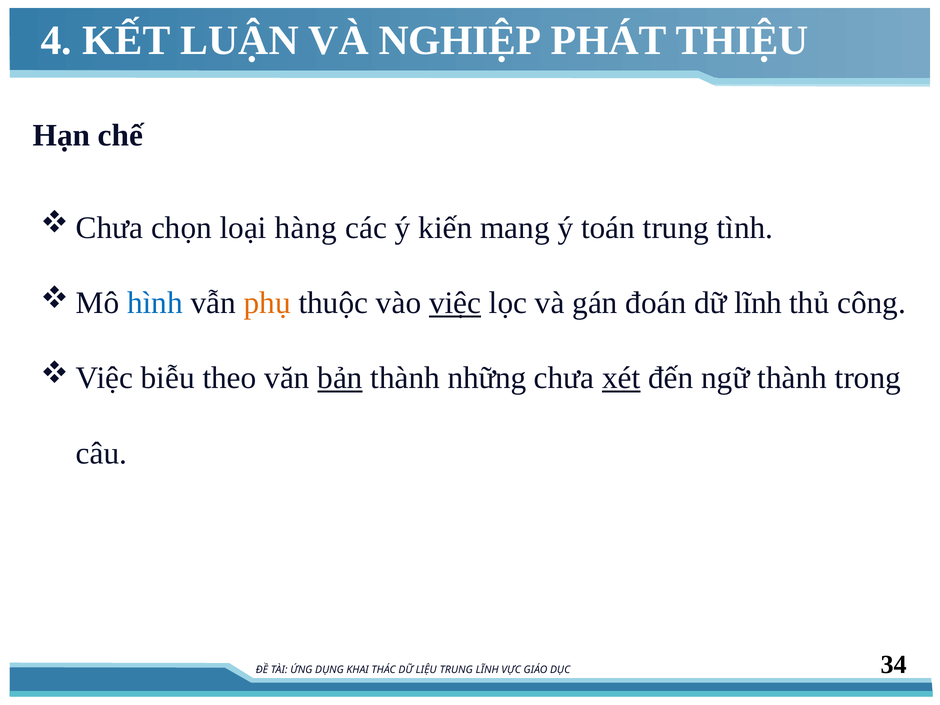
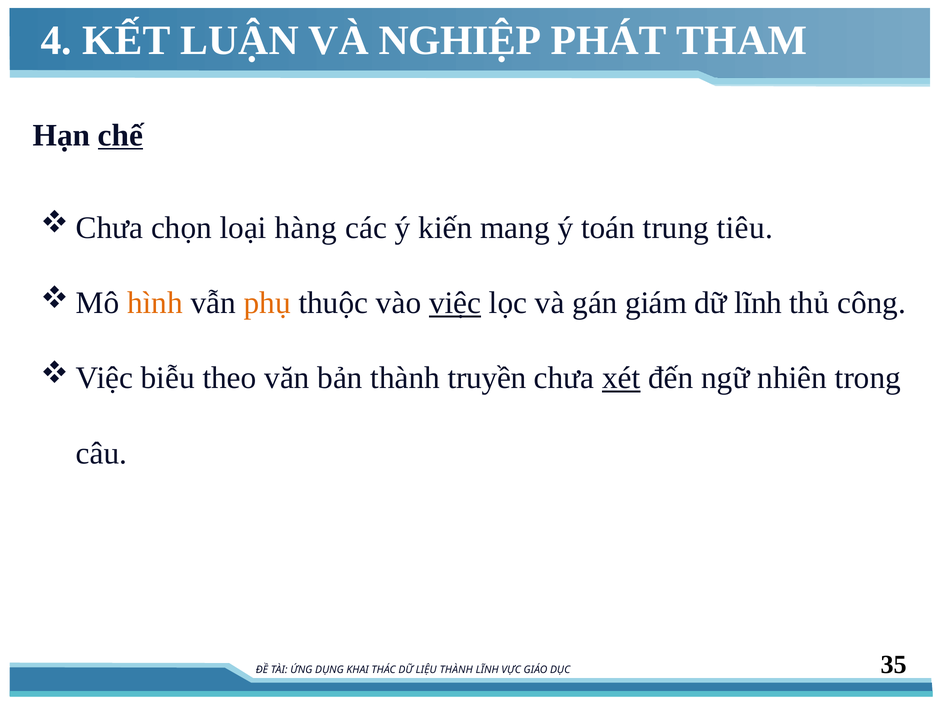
THIỆU: THIỆU -> THAM (742, 40)
chế underline: none -> present (120, 135)
tình: tình -> tiêu (745, 228)
hình colour: blue -> orange (155, 303)
đoán: đoán -> giám (656, 303)
bản underline: present -> none (340, 378)
những: những -> truyền (487, 378)
ngữ thành: thành -> nhiên (792, 378)
LIỆU TRUNG: TRUNG -> THÀNH (456, 670)
34: 34 -> 35 (894, 665)
